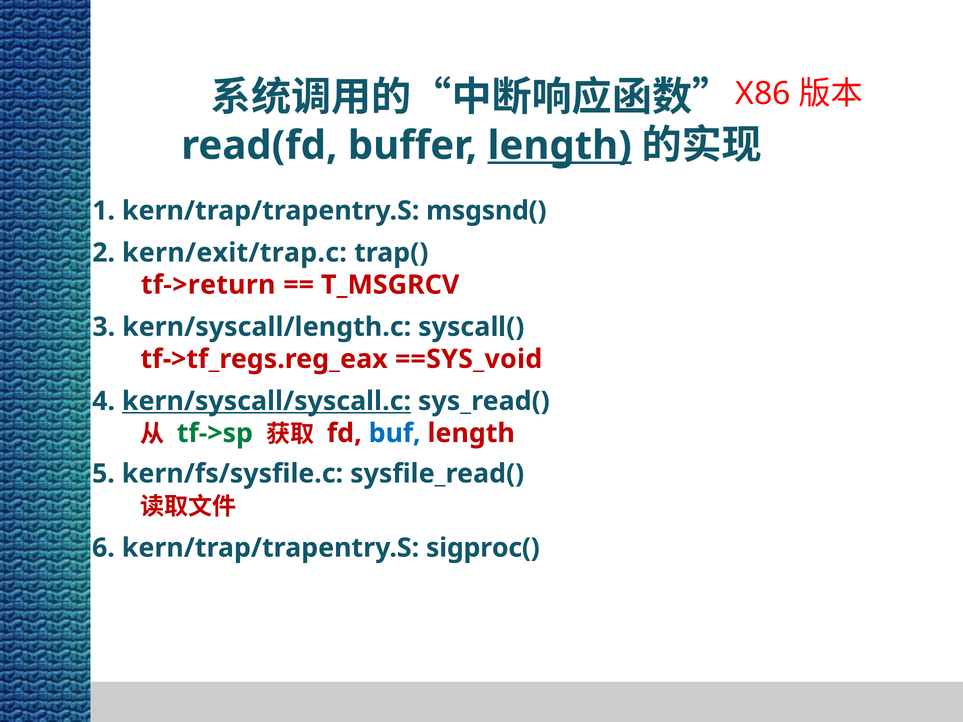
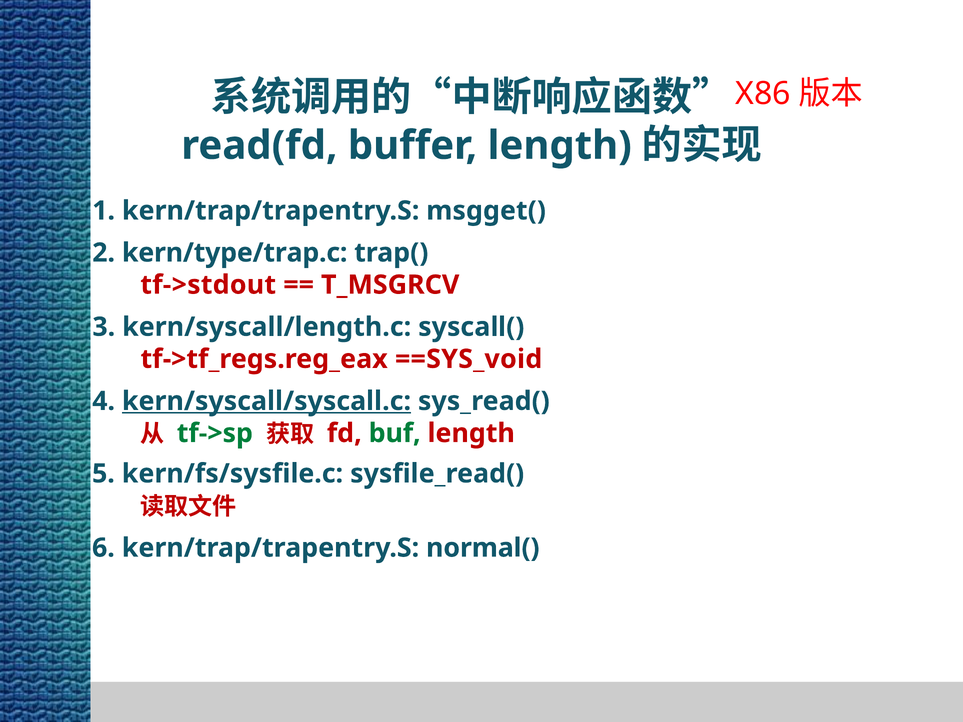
length underline: present -> none (560, 146)
msgsnd(: msgsnd( -> msgget( (486, 211)
kern/exit/trap.c: kern/exit/trap.c -> kern/type/trap.c (235, 253)
tf->return: tf->return -> tf->stdout (208, 285)
buf colour: blue -> green (395, 433)
sigproc(: sigproc( -> normal( (483, 548)
